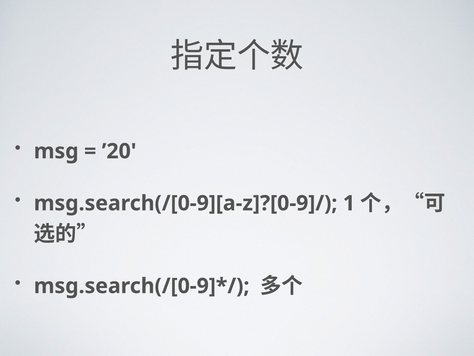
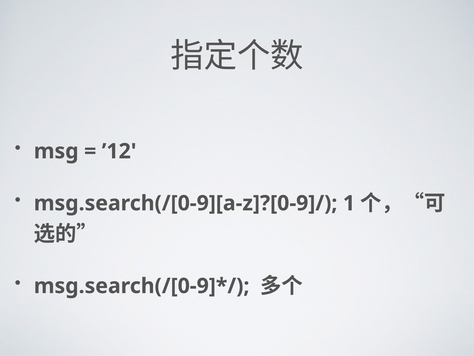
’20: ’20 -> ’12 (119, 151)
